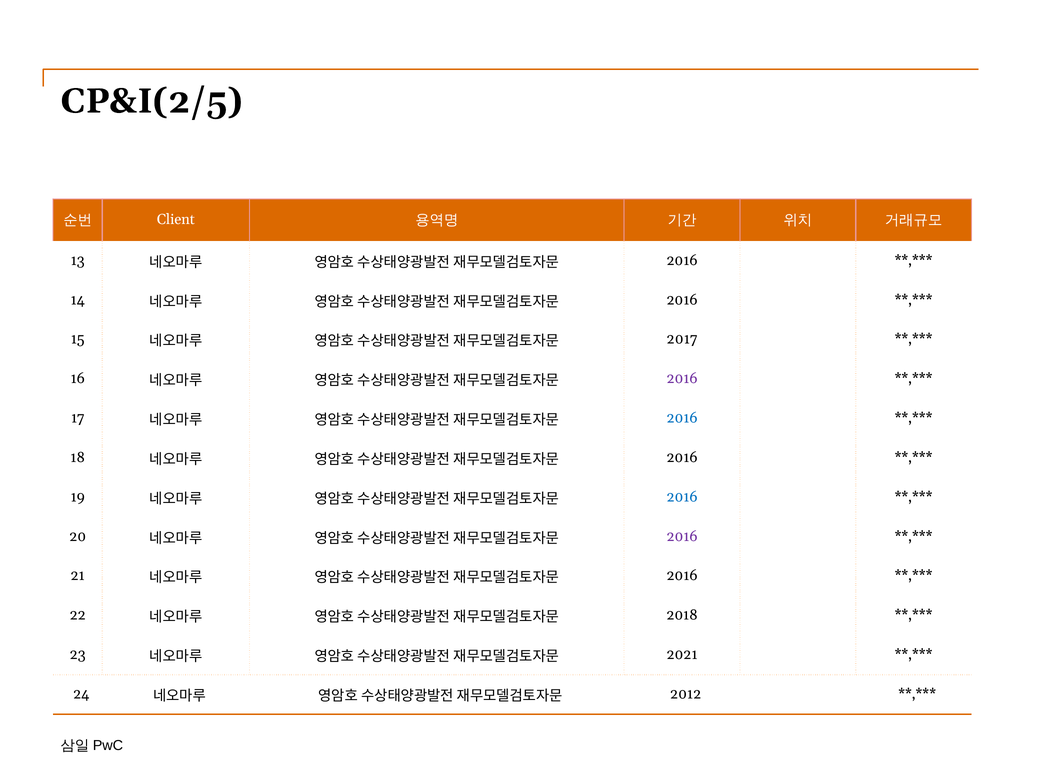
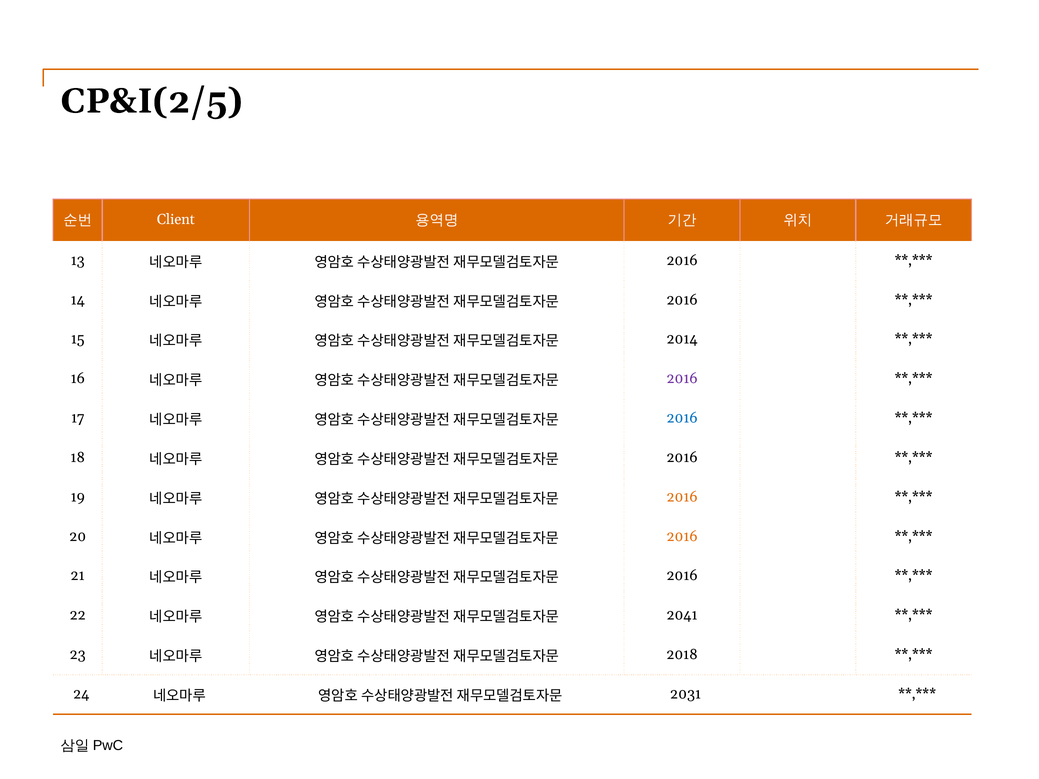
2017: 2017 -> 2014 (682, 339)
2016 colour: blue -> orange (682, 497)
2016 colour: purple -> orange (682, 536)
2018: 2018 -> 2041 (682, 615)
2021: 2021 -> 2018 (682, 655)
2012: 2012 -> 2031 (686, 694)
